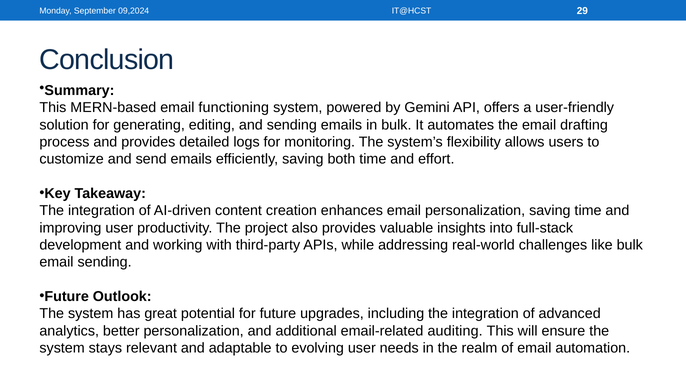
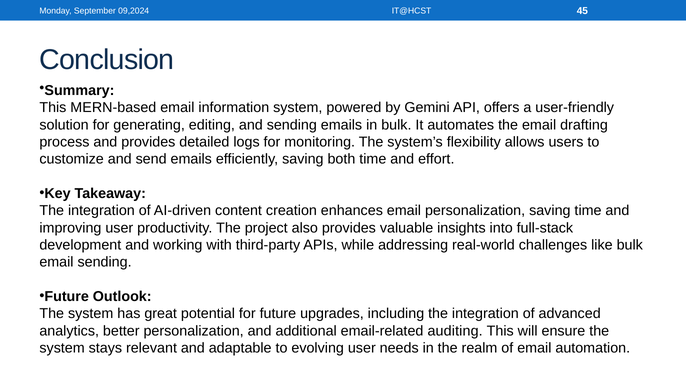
29: 29 -> 45 (582, 11)
functioning: functioning -> information (234, 108)
